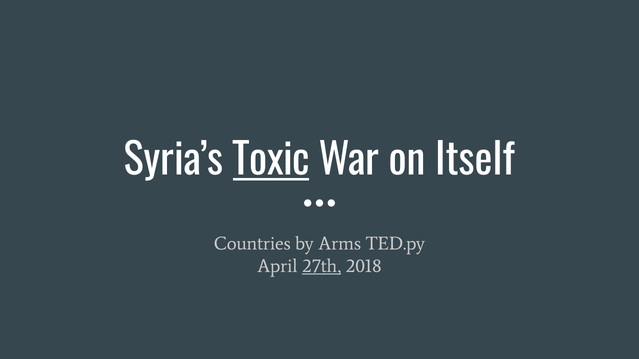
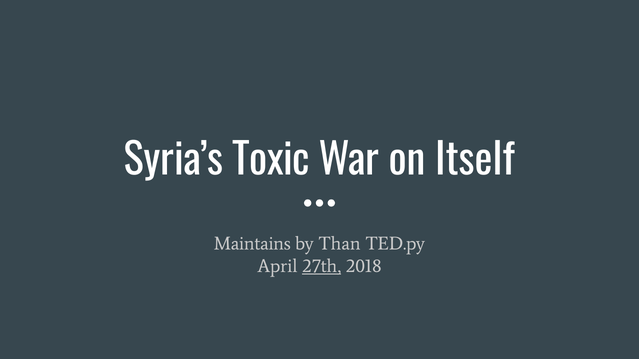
Toxic underline: present -> none (271, 161)
Countries: Countries -> Maintains (252, 244)
Arms: Arms -> Than (340, 244)
